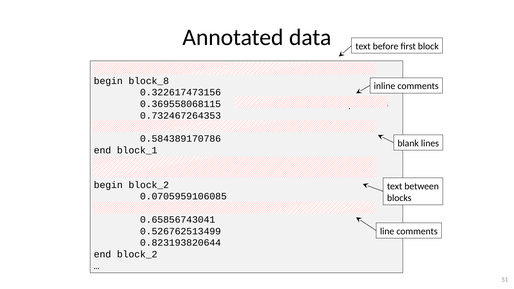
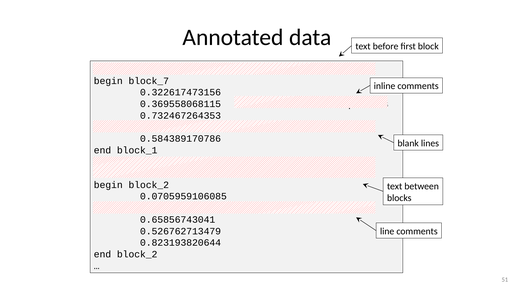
block_8: block_8 -> block_7 (149, 81)
0.526762513499: 0.526762513499 -> 0.526762713479 (181, 231)
